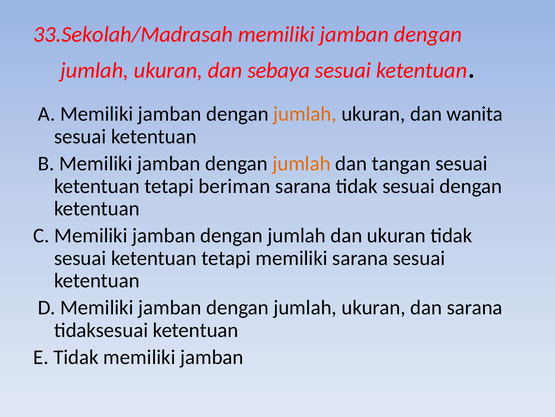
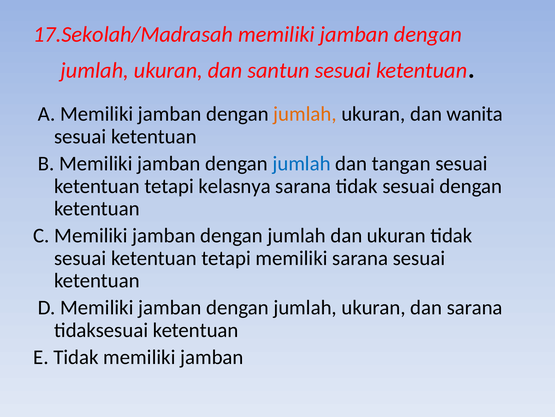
33.Sekolah/Madrasah: 33.Sekolah/Madrasah -> 17.Sekolah/Madrasah (133, 34)
sebaya: sebaya -> santun (279, 70)
jumlah colour: orange -> blue (302, 163)
beriman: beriman -> kelasnya (235, 186)
